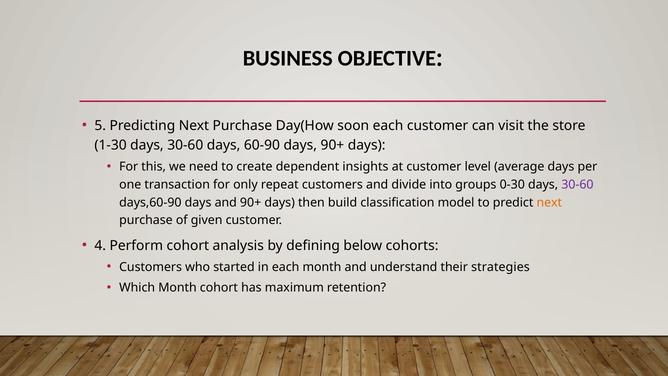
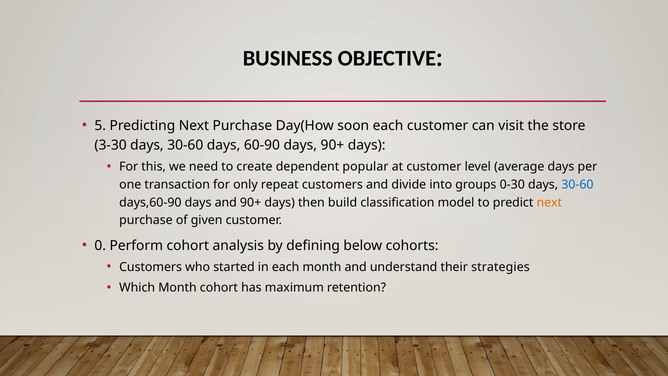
1-30: 1-30 -> 3-30 (111, 145)
insights: insights -> popular (365, 167)
30-60 colour: purple -> blue (577, 184)
4: 4 -> 0 (100, 245)
